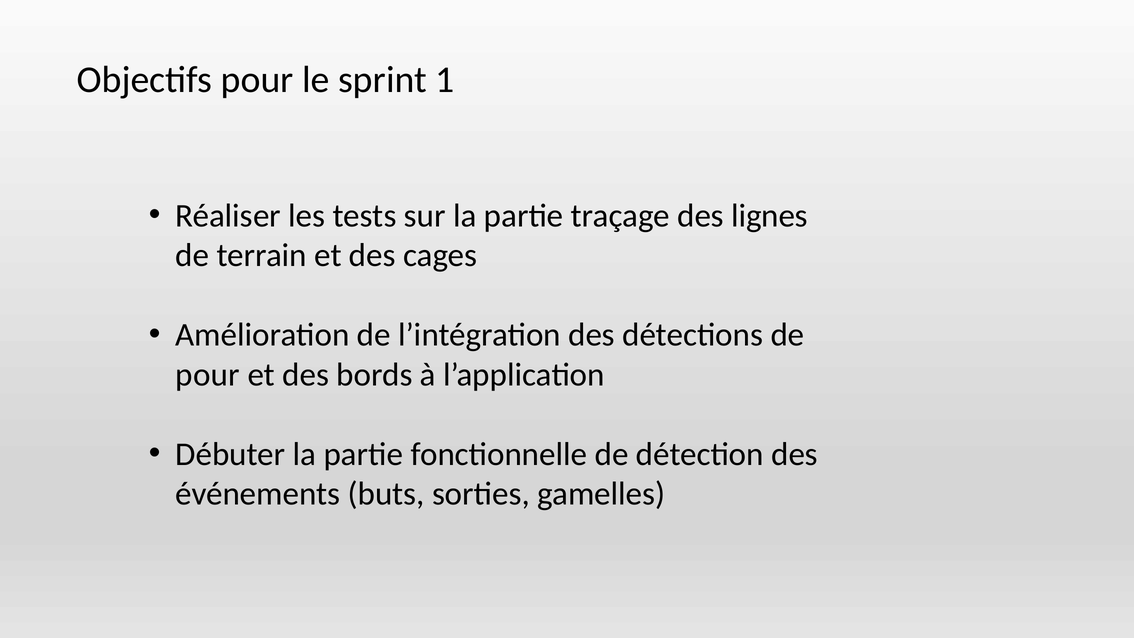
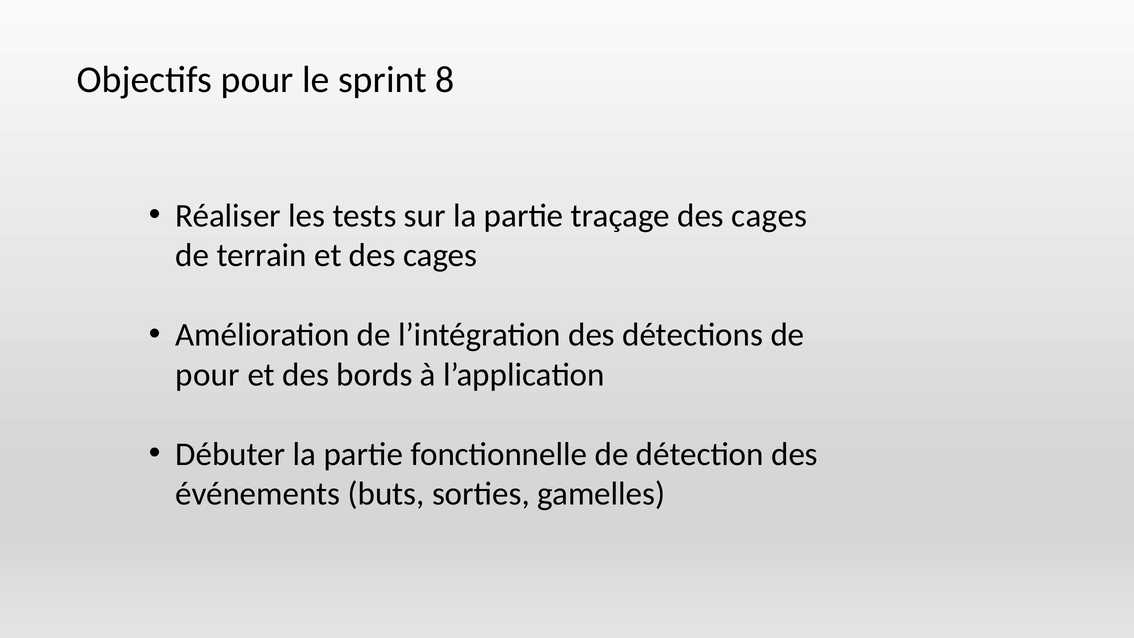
1: 1 -> 8 (445, 80)
traçage des lignes: lignes -> cages (769, 216)
